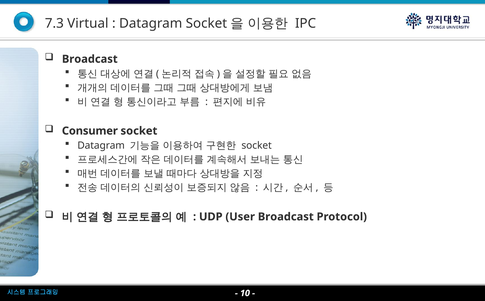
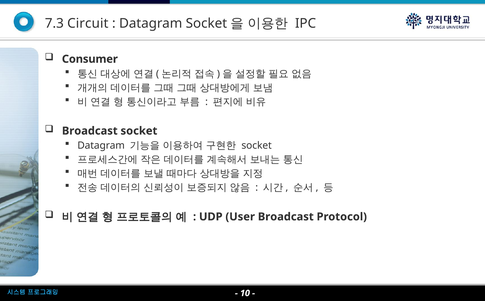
Virtual: Virtual -> Circuit (88, 23)
Broadcast: Broadcast -> Consumer (90, 59)
Consumer: Consumer -> Broadcast (90, 131)
